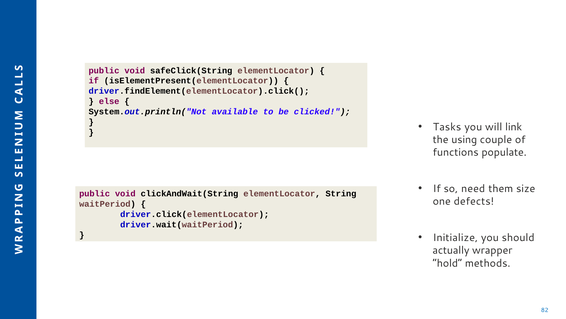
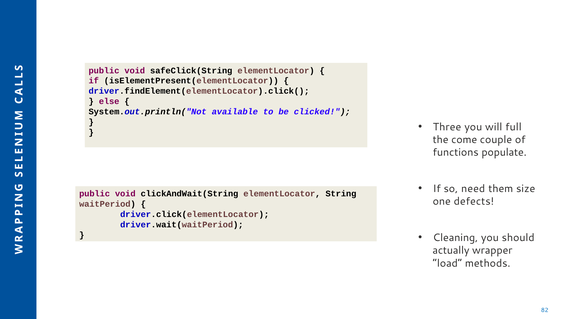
Tasks: Tasks -> Three (447, 127)
link: link -> full (514, 127)
using: using -> come (464, 139)
Initialize: Initialize -> Cleaning (455, 237)
hold: hold -> load (447, 263)
